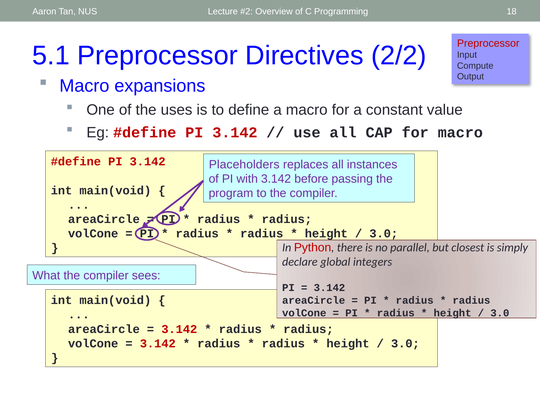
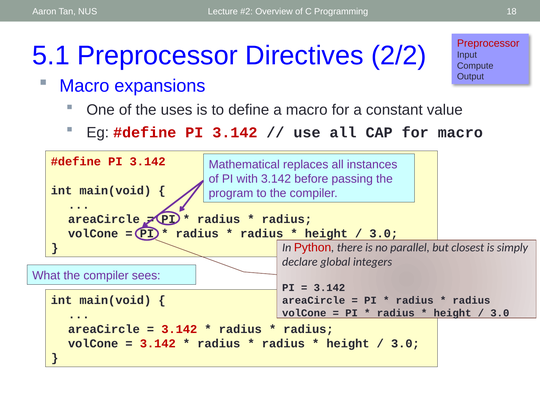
Placeholders: Placeholders -> Mathematical (244, 164)
